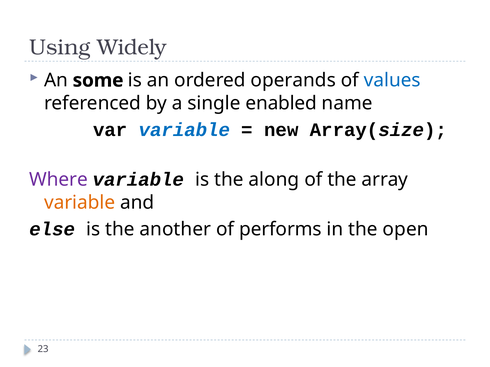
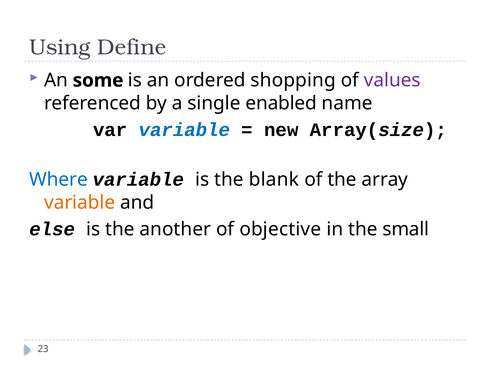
Widely: Widely -> Define (132, 47)
operands: operands -> shopping (293, 80)
values colour: blue -> purple (392, 80)
Where colour: purple -> blue (59, 180)
along: along -> blank (274, 180)
performs: performs -> objective (280, 230)
open: open -> small (406, 230)
